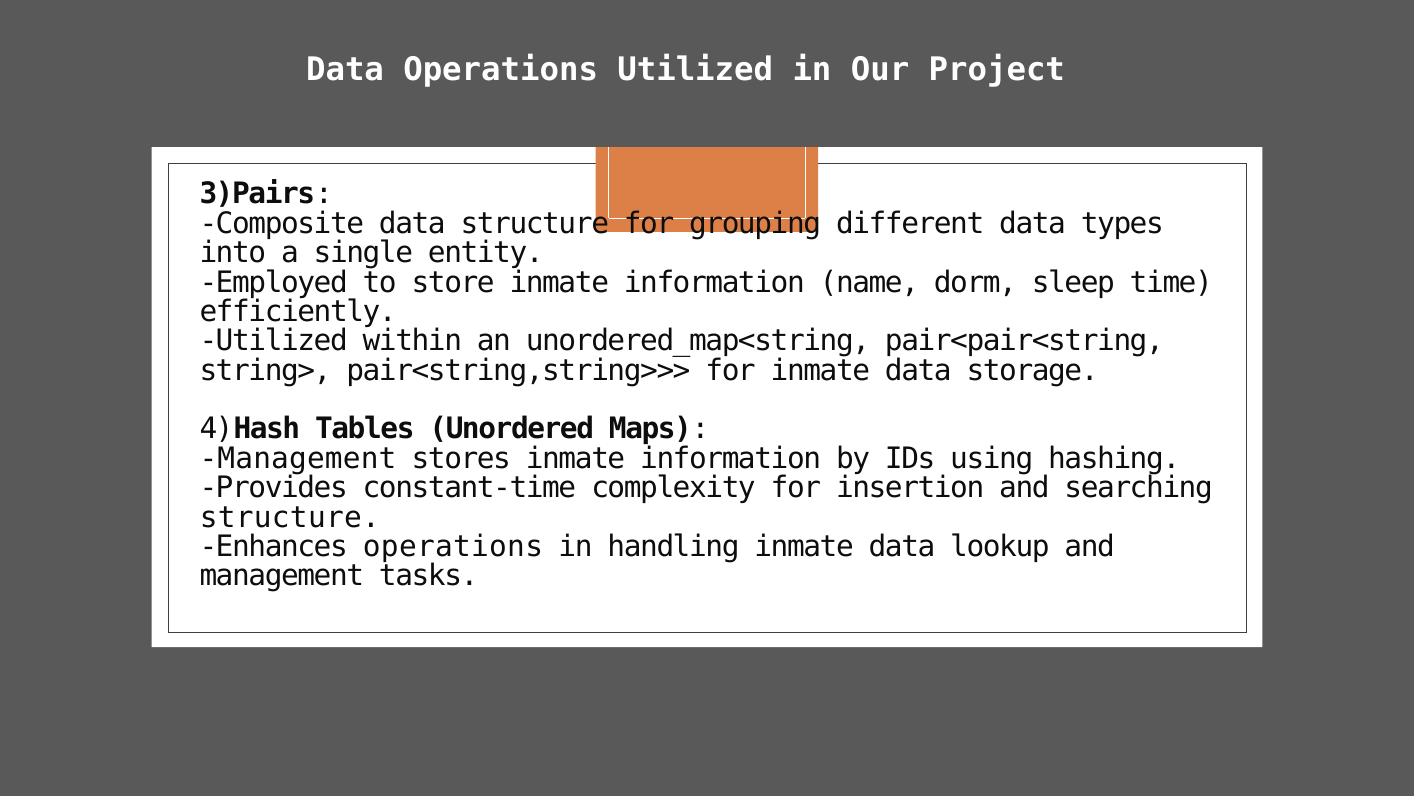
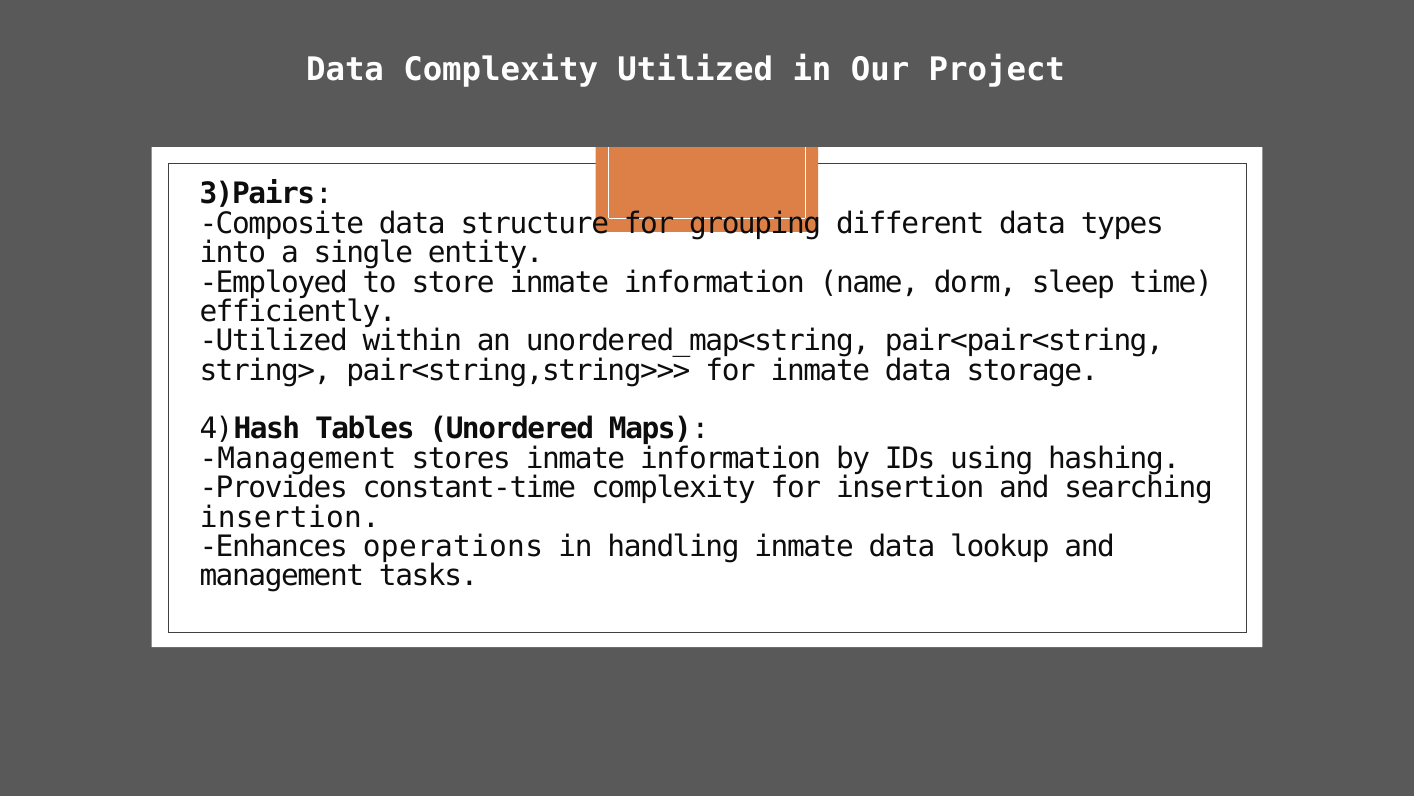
Data Operations: Operations -> Complexity (501, 70)
structure: structure -> insertion (290, 517)
